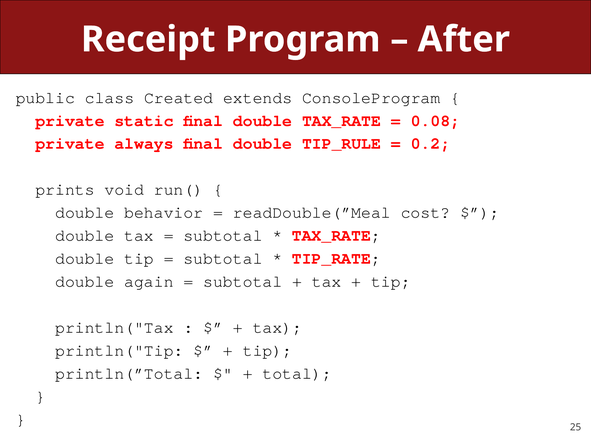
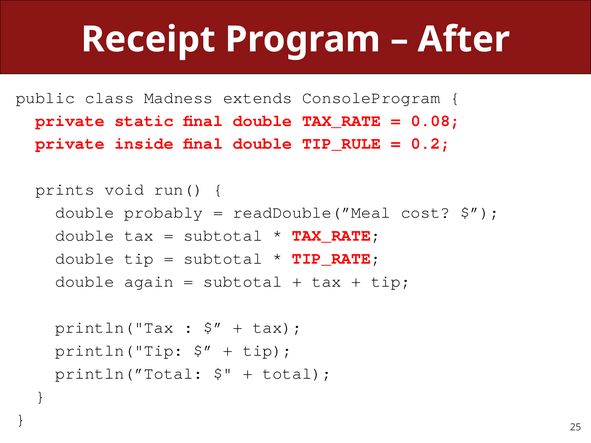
Created: Created -> Madness (179, 98)
always: always -> inside (144, 144)
behavior: behavior -> probably (164, 213)
